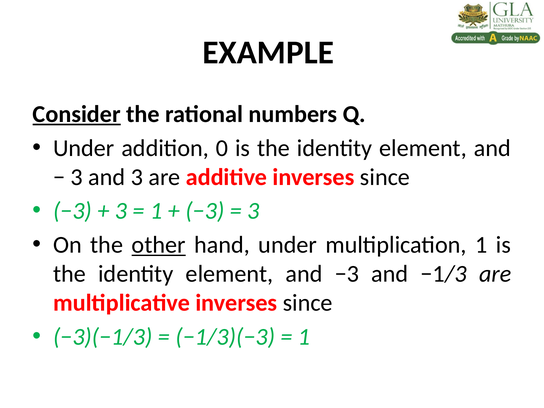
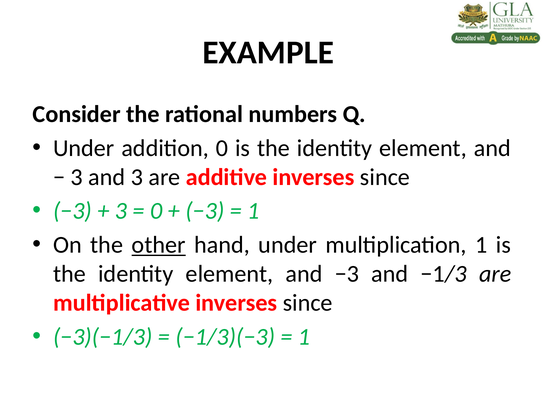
Consider underline: present -> none (77, 114)
1: 1 -> 0 (156, 211)
3: 3 -> 1 (253, 211)
